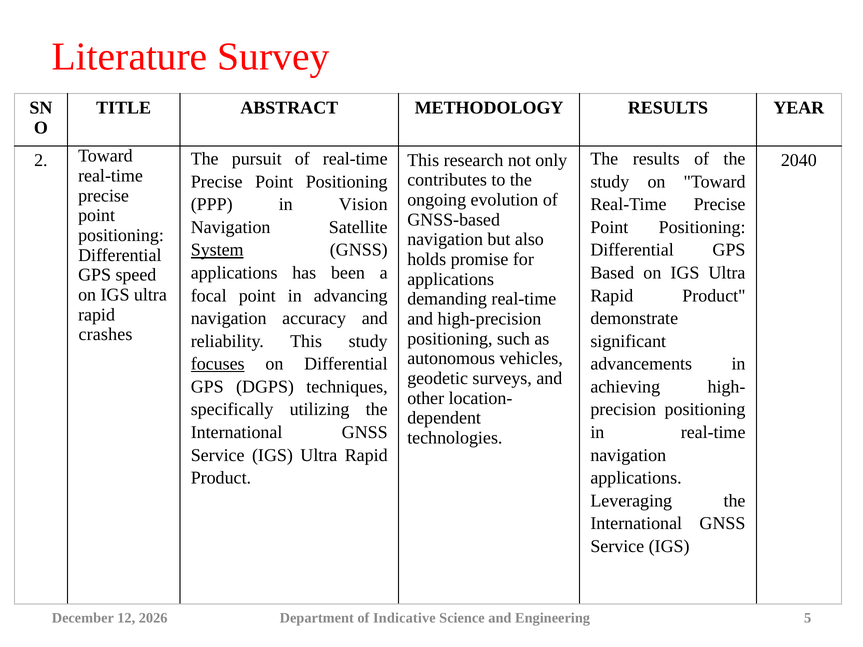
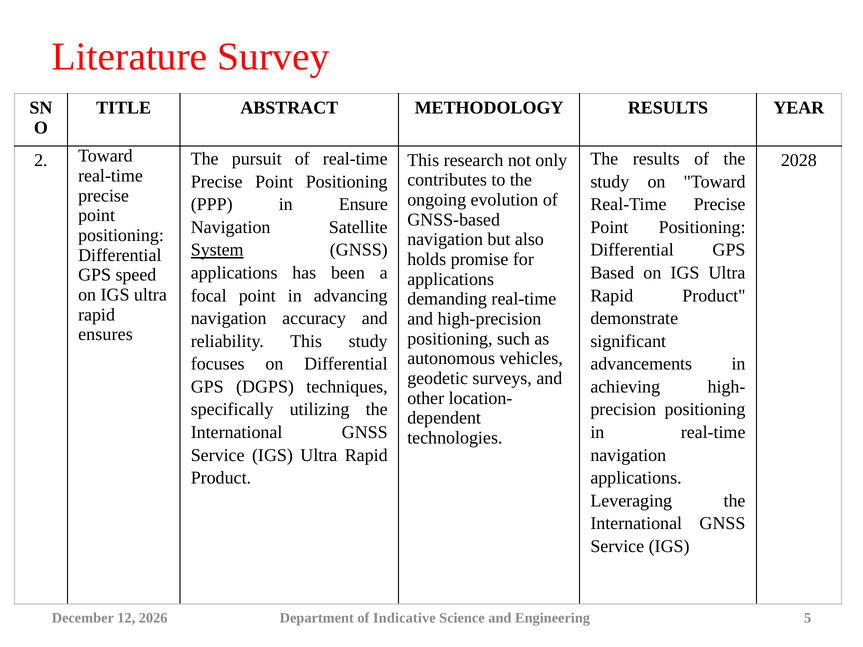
2040: 2040 -> 2028 (799, 160)
Vision: Vision -> Ensure (363, 205)
crashes: crashes -> ensures (105, 335)
focuses underline: present -> none (218, 364)
